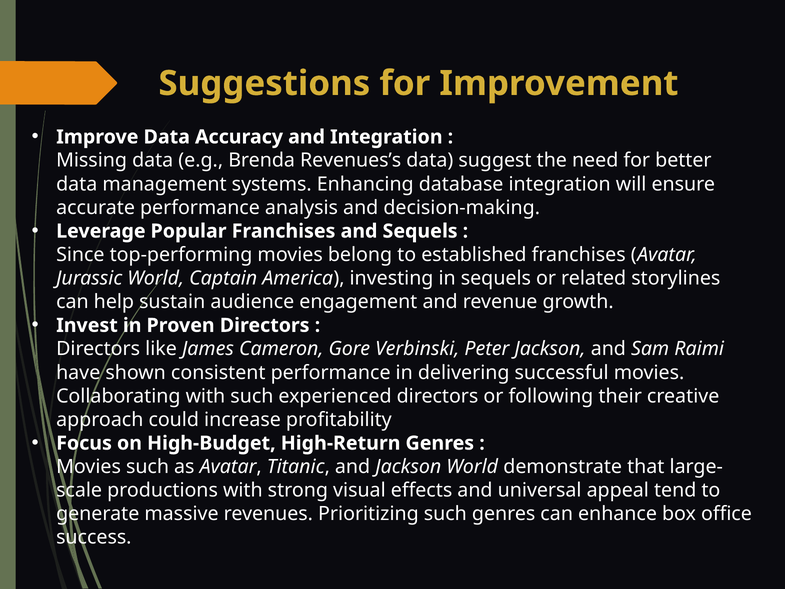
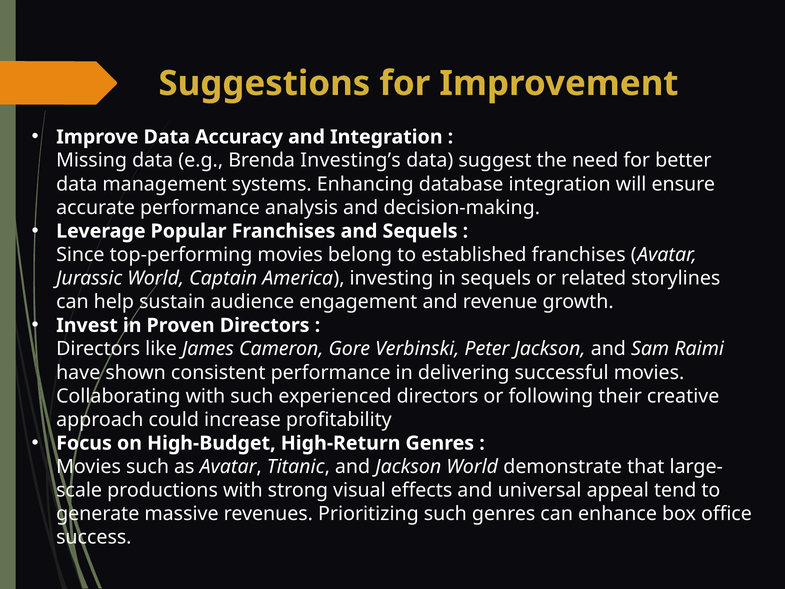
Revenues’s: Revenues’s -> Investing’s (351, 160)
